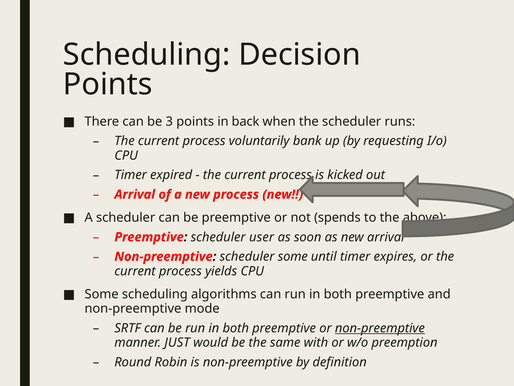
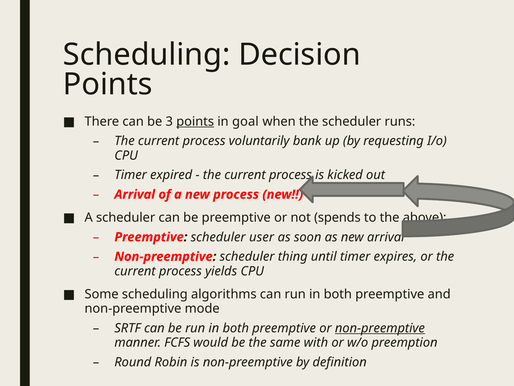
points underline: none -> present (195, 121)
back: back -> goal (245, 121)
scheduler some: some -> thing (293, 256)
JUST: JUST -> FCFS (177, 342)
